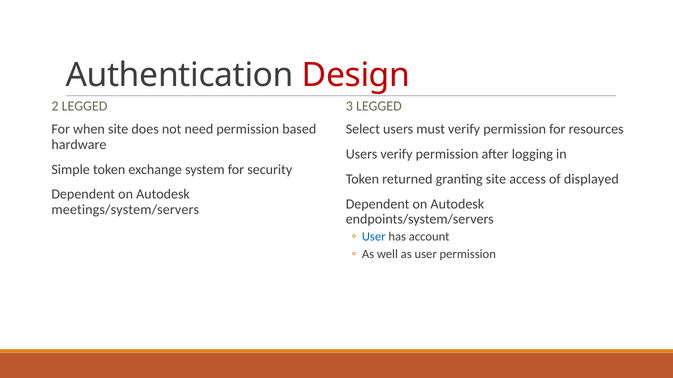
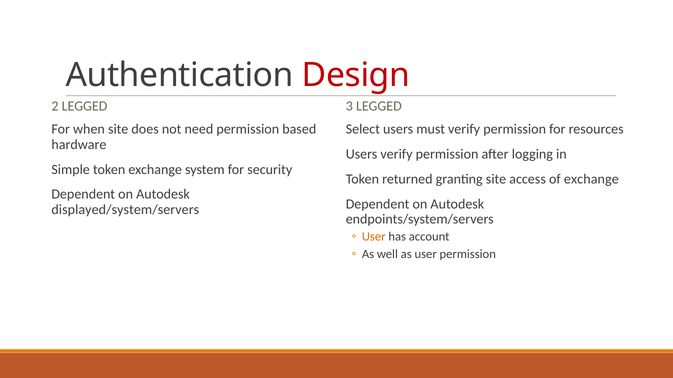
of displayed: displayed -> exchange (591, 179)
meetings/system/servers: meetings/system/servers -> displayed/system/servers (125, 210)
User colour: blue -> orange (374, 237)
